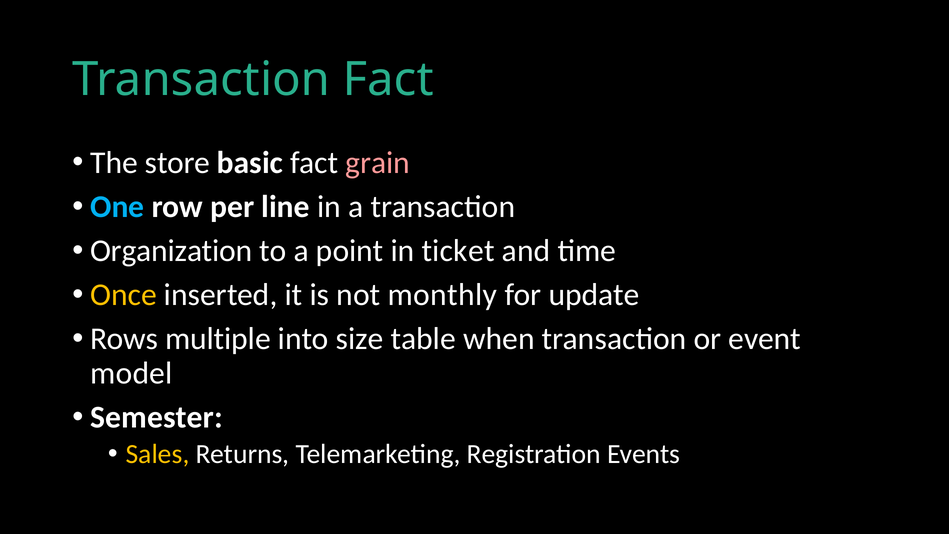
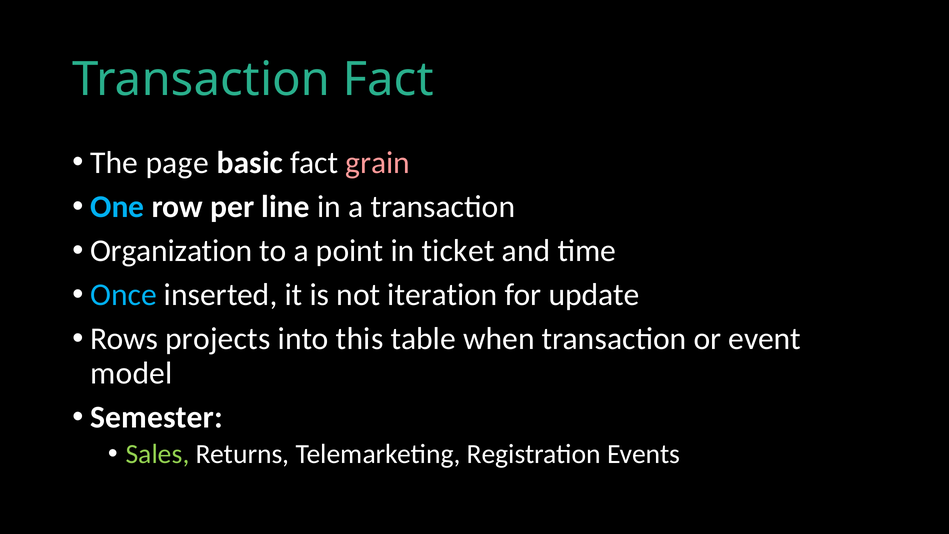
store: store -> page (177, 163)
Once colour: yellow -> light blue (123, 295)
monthly: monthly -> iteration (442, 295)
multiple: multiple -> projects (218, 339)
size: size -> this (360, 339)
Sales colour: yellow -> light green (158, 454)
